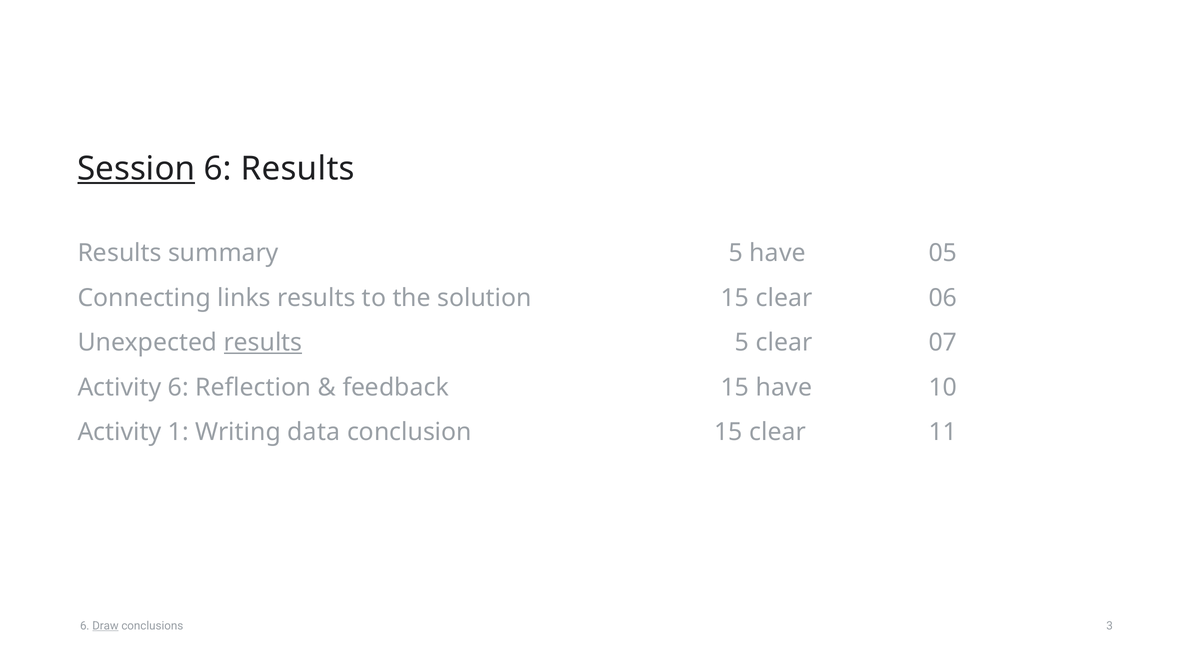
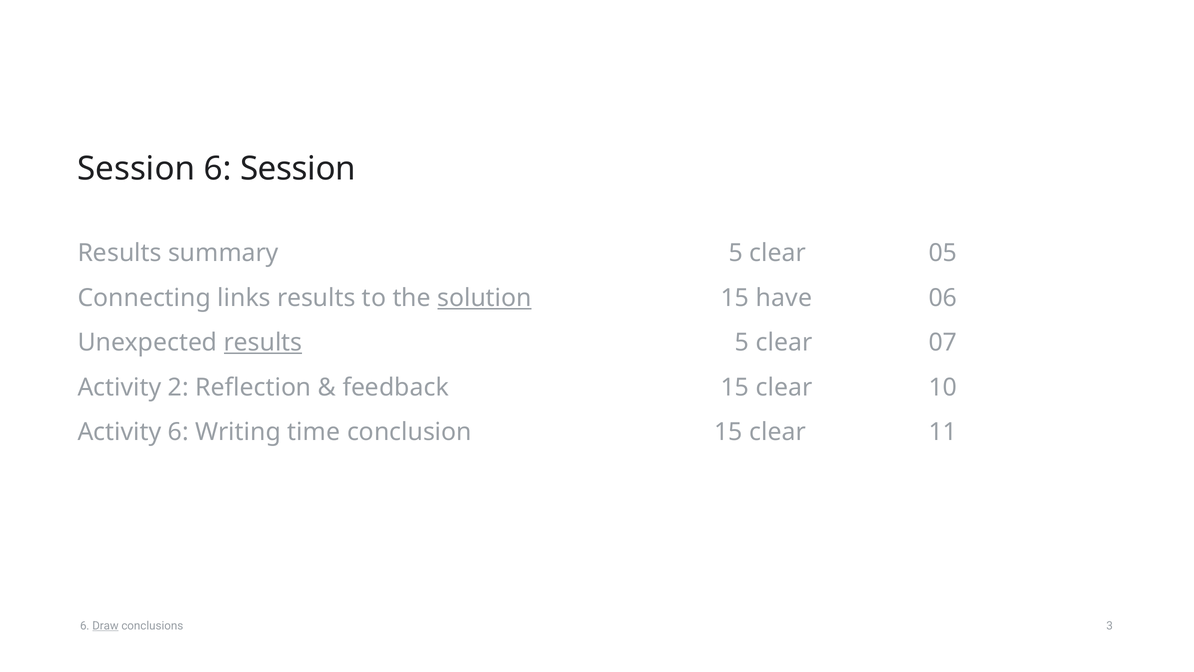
Session underline: present -> none (136, 169)
6 Results: Results -> Session (298, 169)
have: have -> clear (778, 253)
solution underline: none -> present (485, 298)
clear: clear -> have (784, 298)
Activity 6: 6 -> 2 (178, 387)
have: have -> clear (784, 387)
Activity 1: 1 -> 6 (178, 432)
data: data -> time (314, 432)
